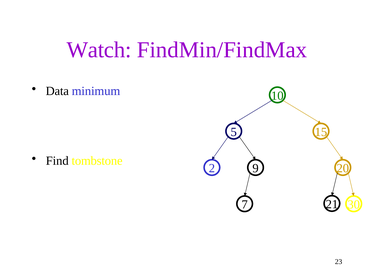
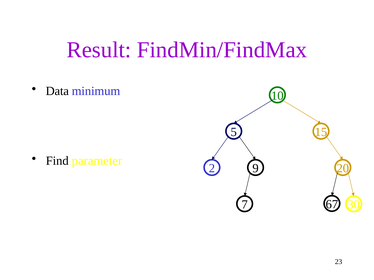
Watch: Watch -> Result (99, 50)
tombstone: tombstone -> parameter (97, 161)
21: 21 -> 67 (332, 205)
